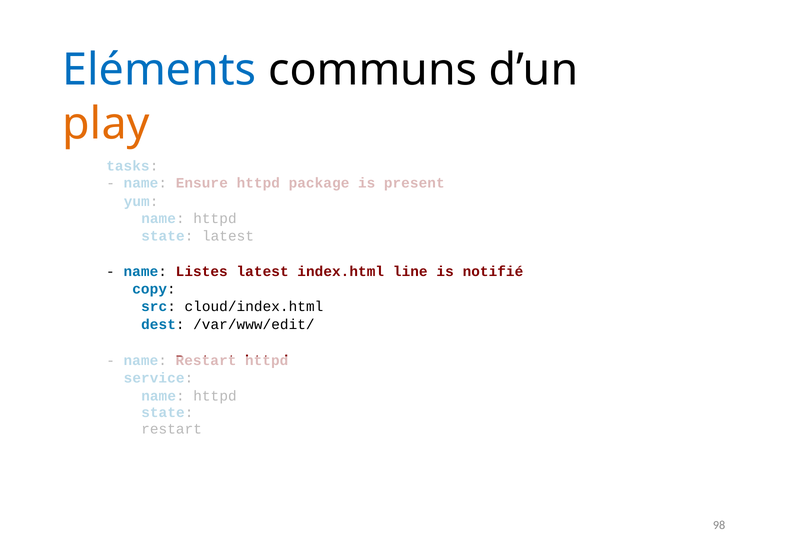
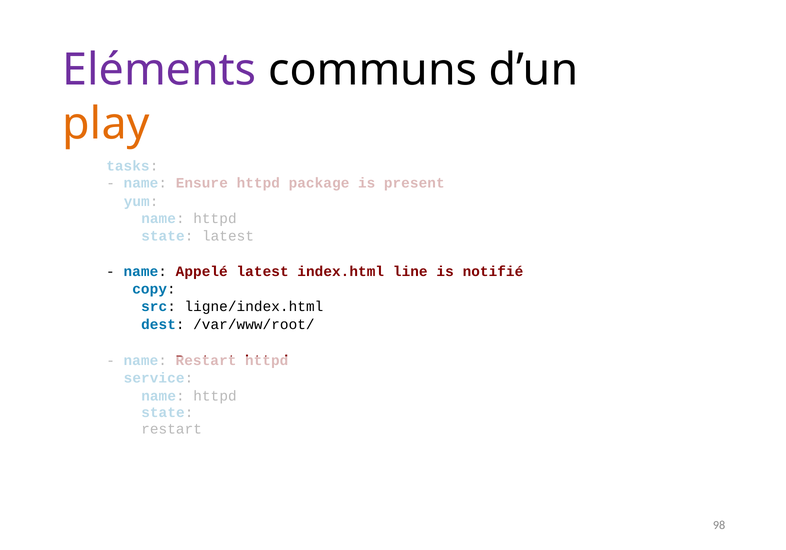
Eléments colour: blue -> purple (159, 70)
Listes: Listes -> Appelé (202, 272)
cloud/index.html: cloud/index.html -> ligne/index.html (254, 307)
/var/www/edit/: /var/www/edit/ -> /var/www/root/ (254, 324)
